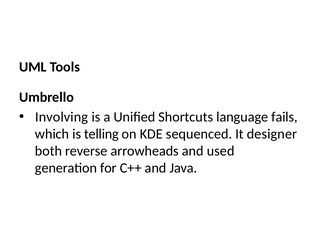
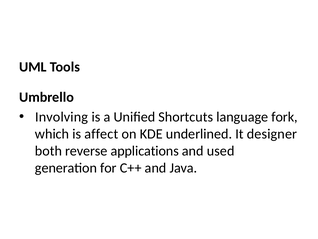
fails: fails -> fork (284, 117)
telling: telling -> affect (101, 134)
sequenced: sequenced -> underlined (199, 134)
arrowheads: arrowheads -> applications (145, 151)
